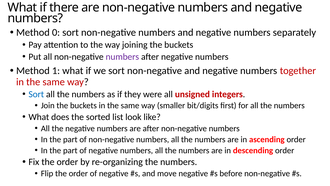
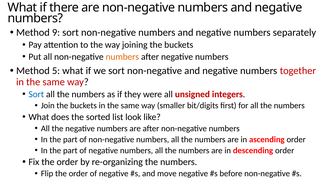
0: 0 -> 9 (56, 33)
numbers colour: purple -> orange (122, 57)
1: 1 -> 5 (56, 71)
